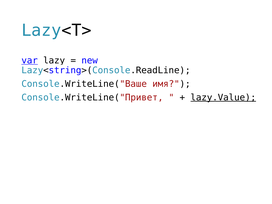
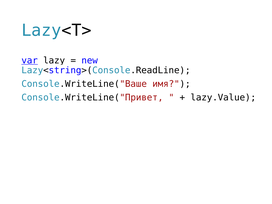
lazy.Value underline: present -> none (223, 97)
